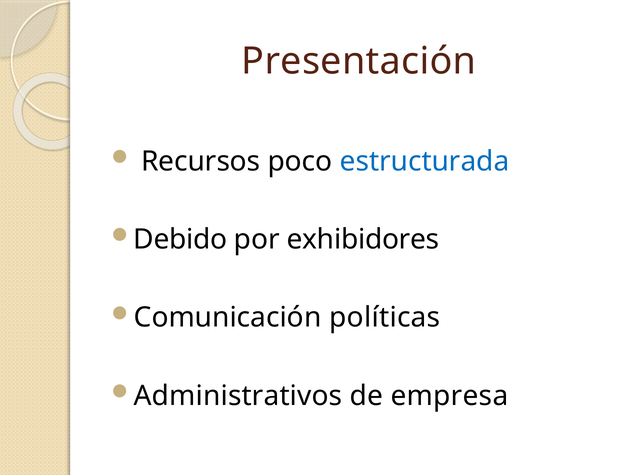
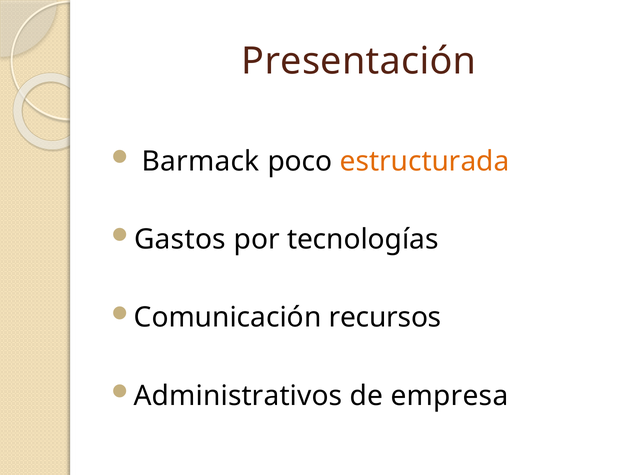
Recursos: Recursos -> Barmack (201, 161)
estructurada colour: blue -> orange (425, 161)
Debido: Debido -> Gastos (180, 239)
exhibidores: exhibidores -> tecnologías (363, 239)
políticas: políticas -> recursos (385, 317)
